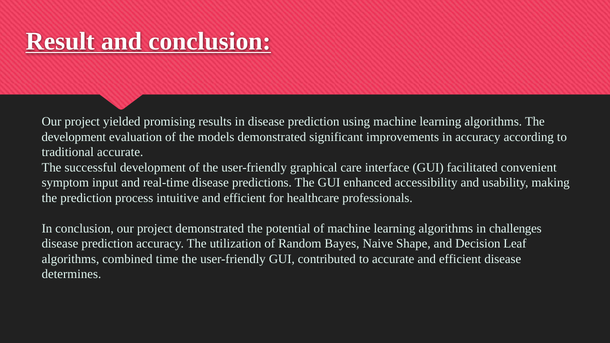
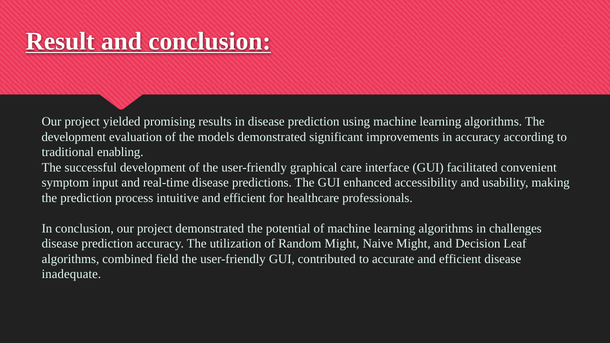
traditional accurate: accurate -> enabling (120, 152)
Random Bayes: Bayes -> Might (342, 244)
Naive Shape: Shape -> Might (413, 244)
time: time -> field (167, 259)
determines: determines -> inadequate (71, 274)
